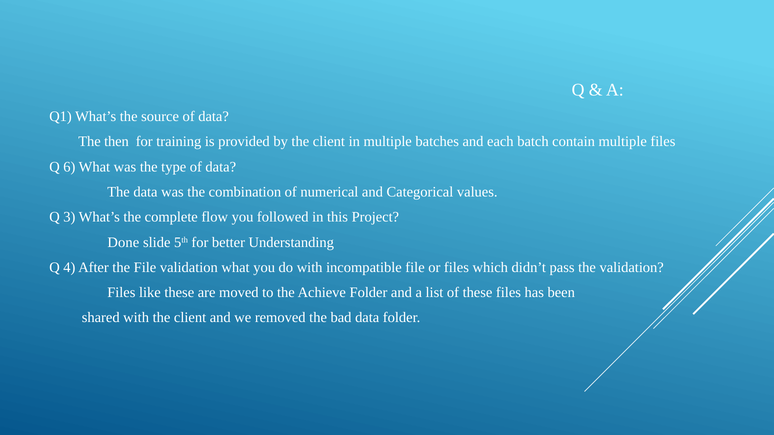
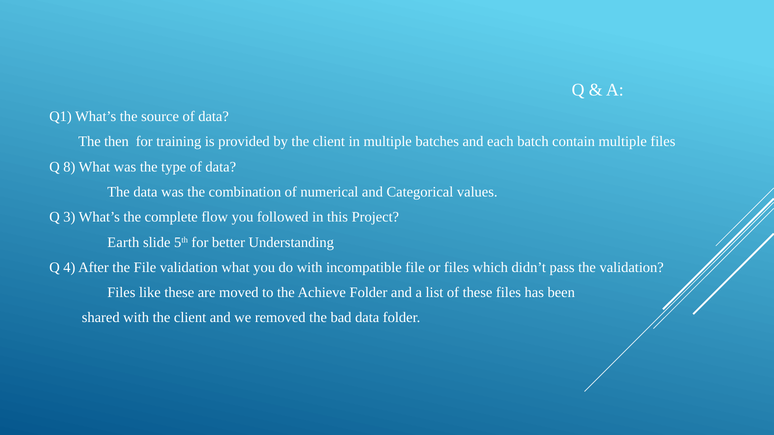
6: 6 -> 8 (69, 167)
Done: Done -> Earth (123, 242)
